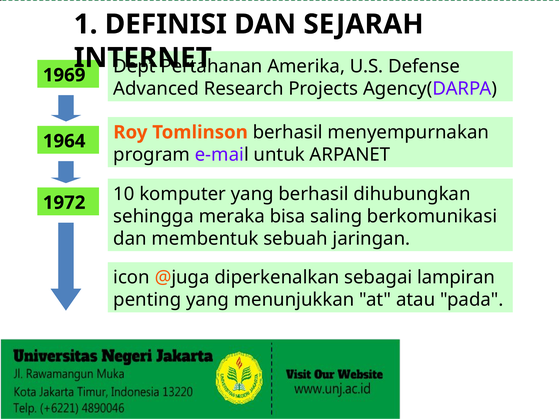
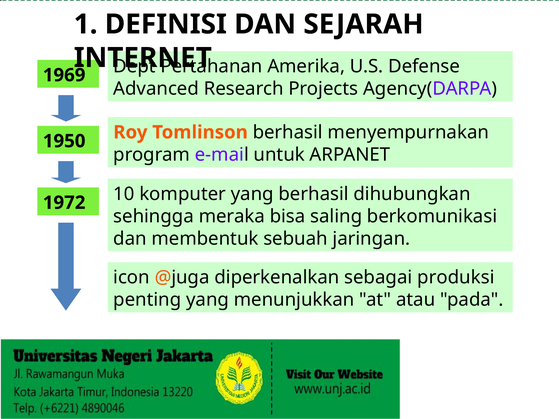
1964: 1964 -> 1950 (64, 141)
lampiran: lampiran -> produksi (456, 278)
